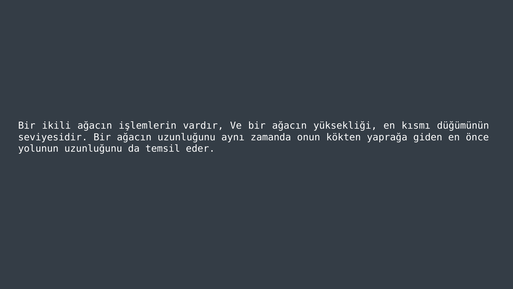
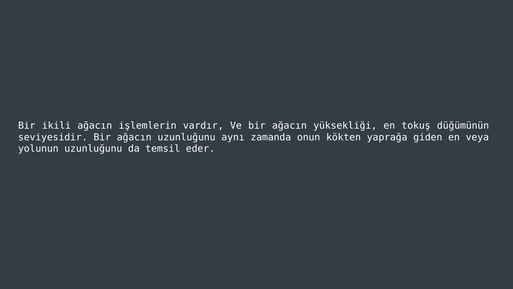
kısmı: kısmı -> tokuş (416, 125)
önce: önce -> veya (477, 137)
